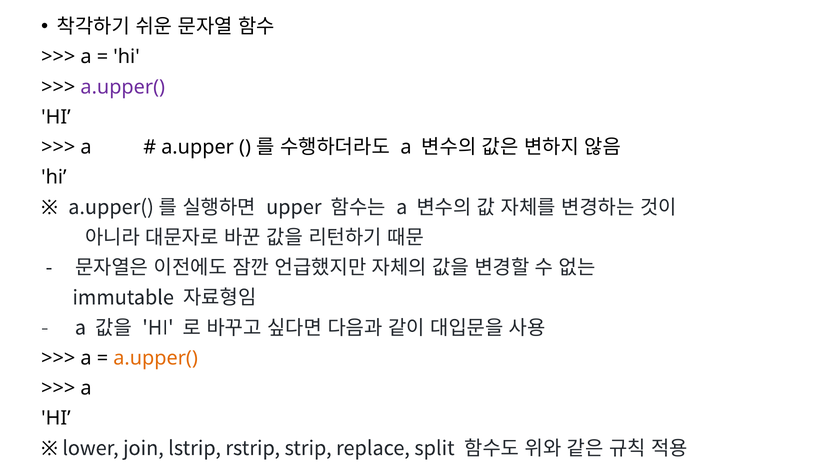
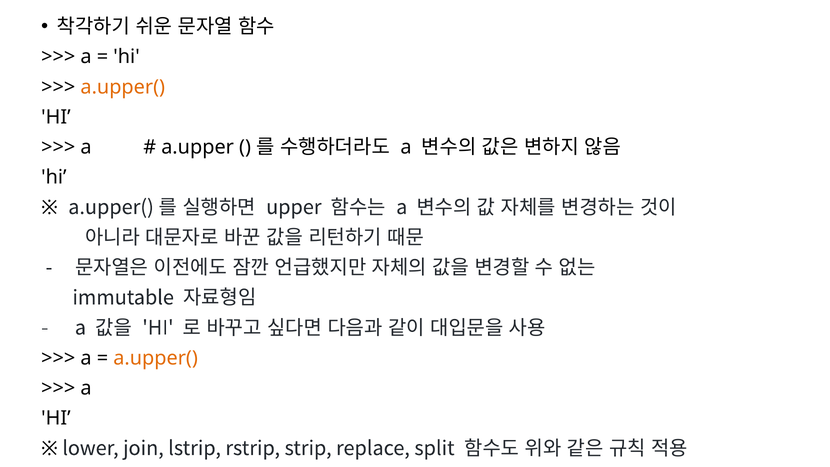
a.upper( colour: purple -> orange (123, 87)
